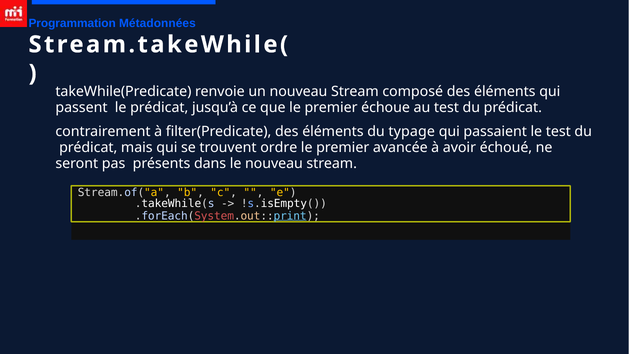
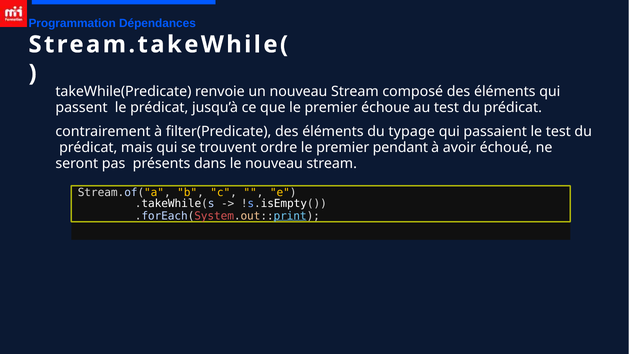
Métadonnées: Métadonnées -> Dépendances (157, 23)
avancée: avancée -> pendant (400, 148)
